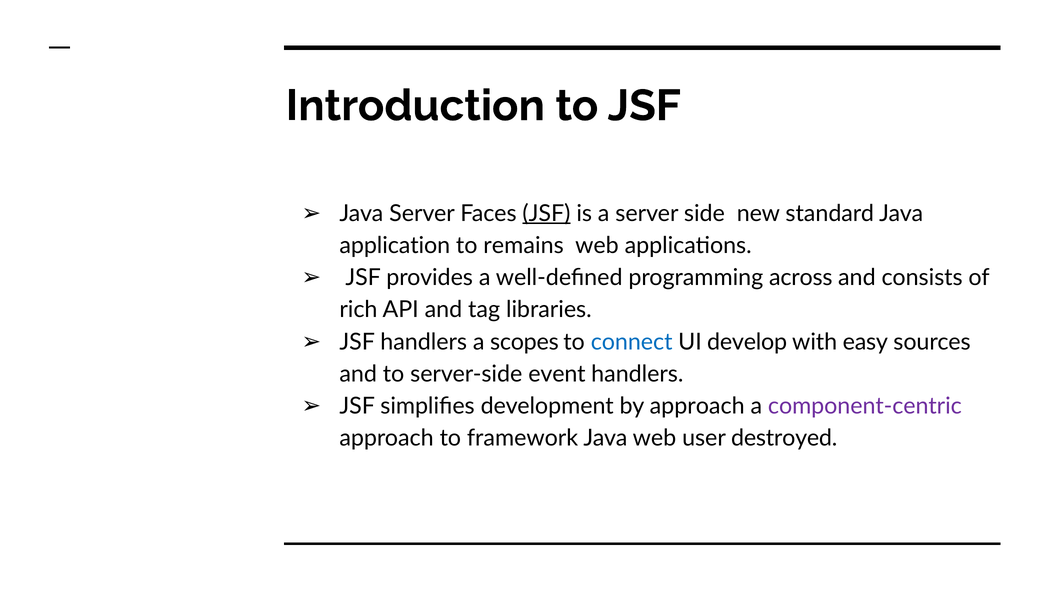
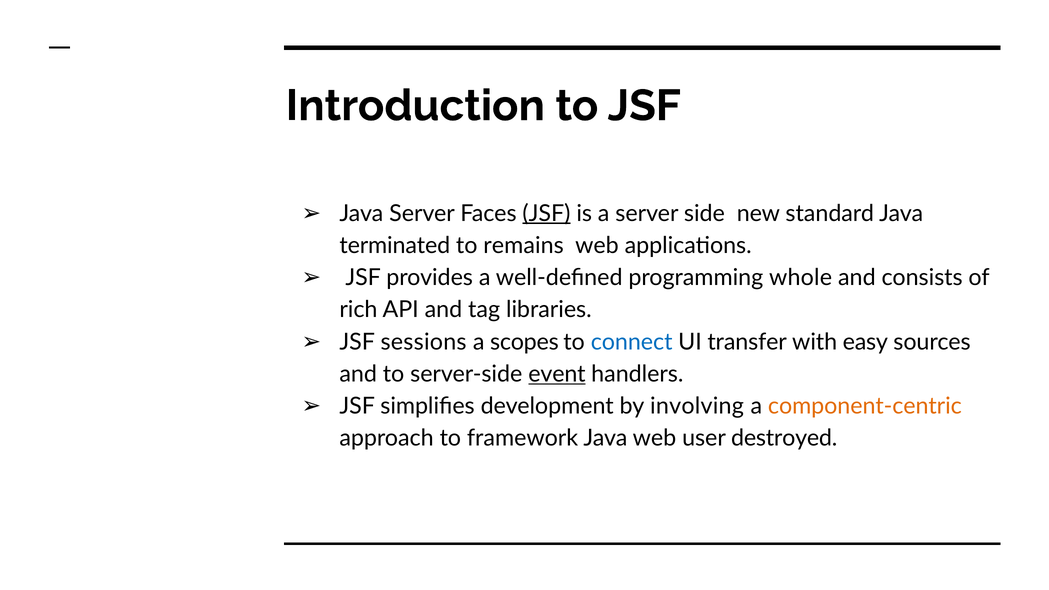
application: application -> terminated (395, 245)
across: across -> whole (801, 278)
JSF handlers: handlers -> sessions (424, 342)
develop: develop -> transfer (747, 342)
event underline: none -> present (557, 374)
by approach: approach -> involving (697, 406)
component-centric colour: purple -> orange (865, 406)
